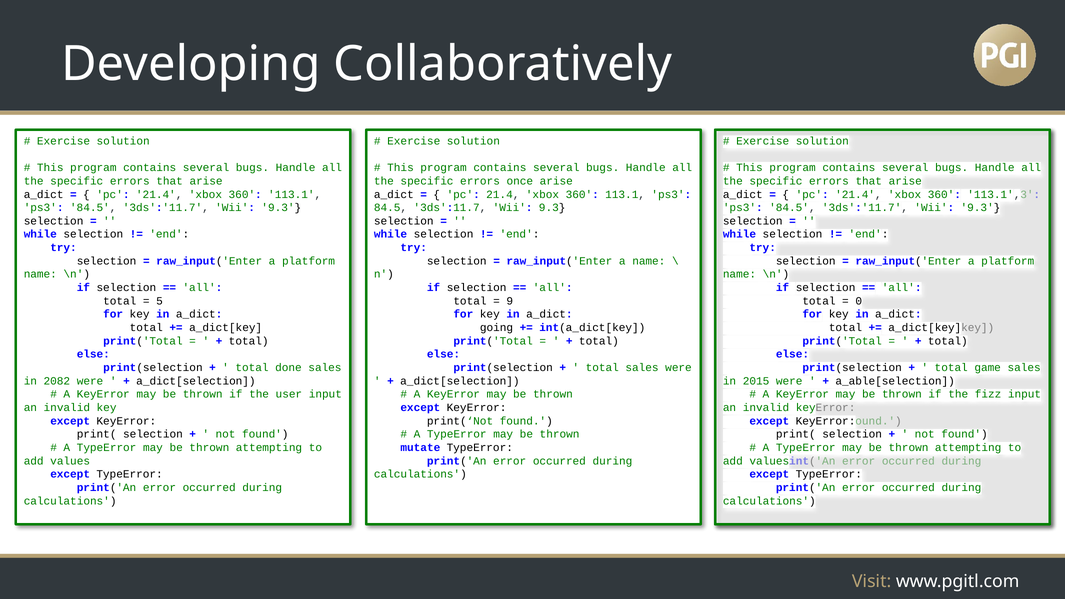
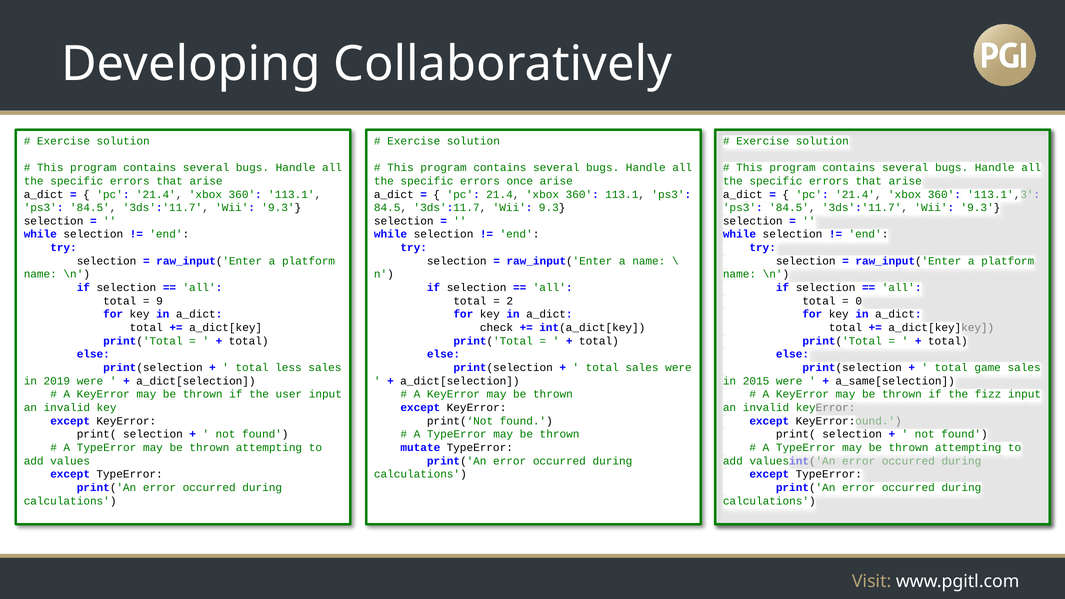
5: 5 -> 9 (160, 301)
9: 9 -> 2 (510, 301)
going: going -> check (497, 328)
done: done -> less (288, 368)
2082: 2082 -> 2019 (57, 381)
a_able[selection: a_able[selection -> a_same[selection (895, 381)
